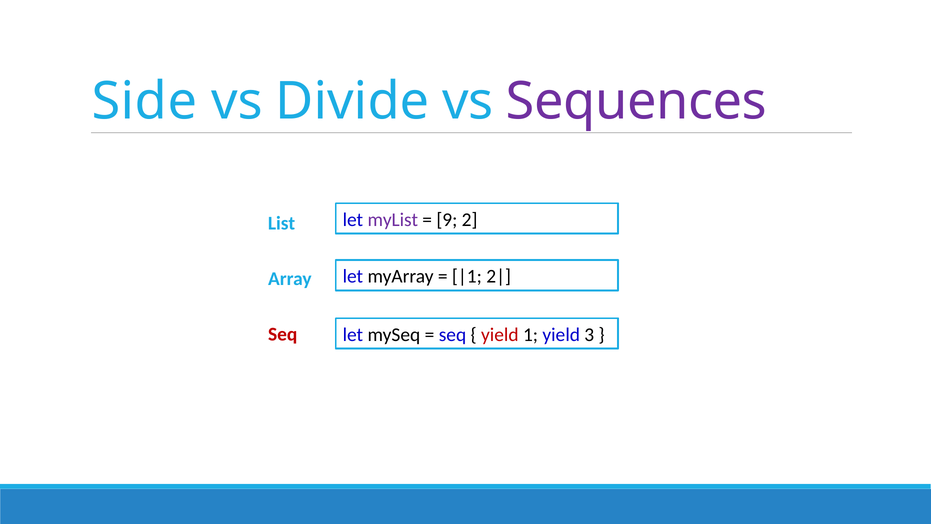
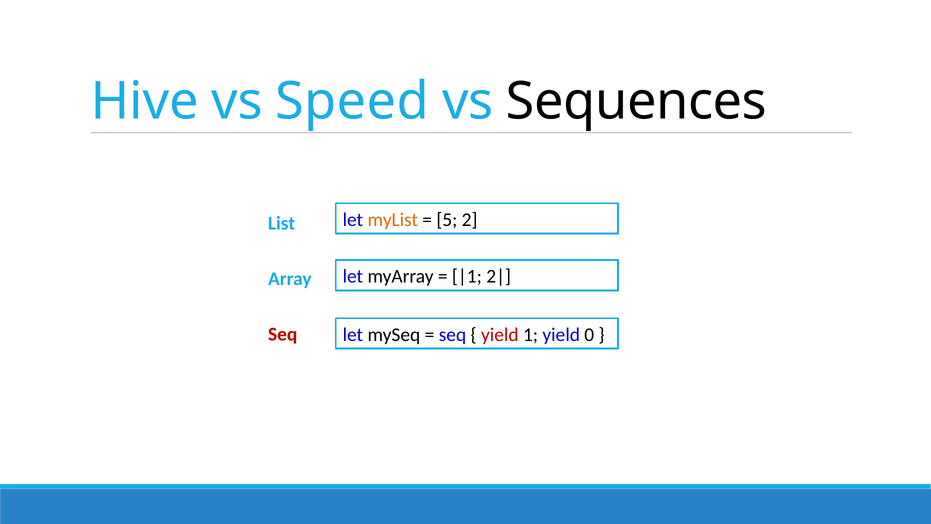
Side: Side -> Hive (145, 101)
Divide: Divide -> Speed (352, 101)
Sequences colour: purple -> black (636, 101)
myList colour: purple -> orange (393, 220)
9: 9 -> 5 (447, 220)
3: 3 -> 0 (589, 334)
